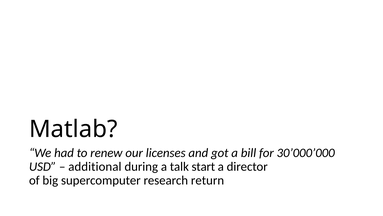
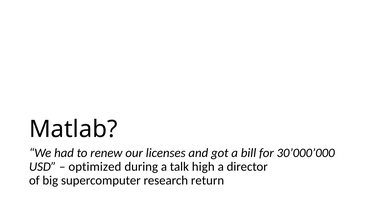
additional: additional -> optimized (95, 166)
start: start -> high (203, 166)
